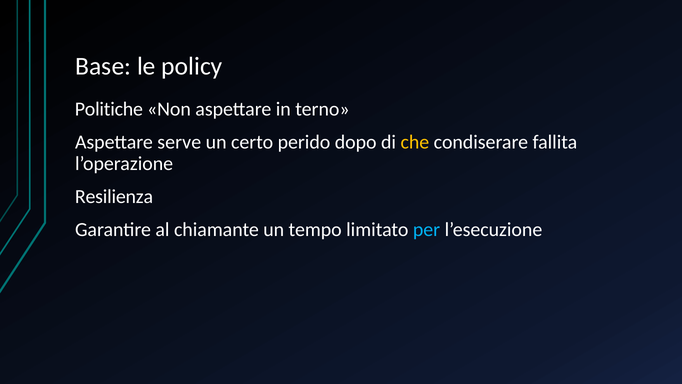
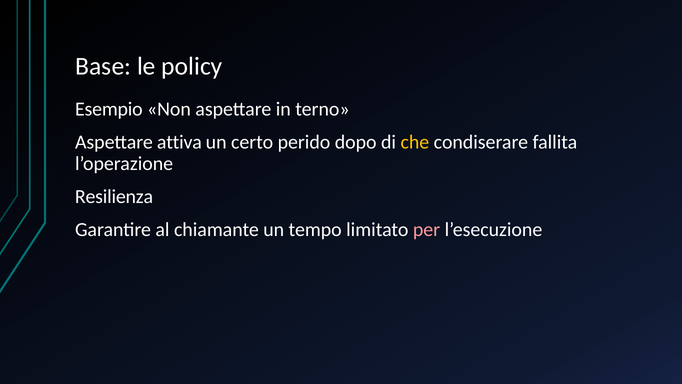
Politiche: Politiche -> Esempio (109, 109)
serve: serve -> attiva (179, 142)
per colour: light blue -> pink (427, 229)
